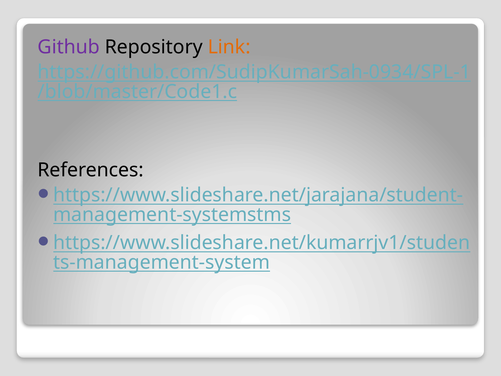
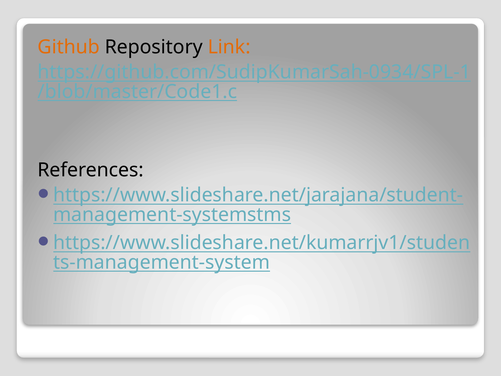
Github colour: purple -> orange (69, 47)
